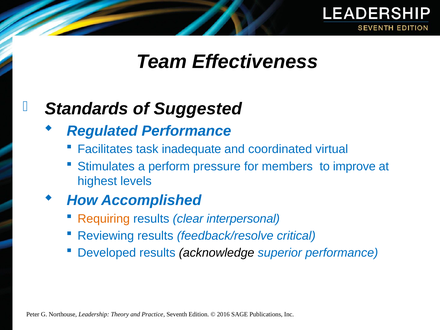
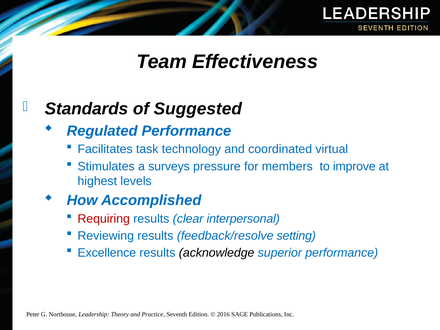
inadequate: inadequate -> technology (191, 149)
perform: perform -> surveys (169, 166)
Requiring colour: orange -> red (104, 219)
critical: critical -> setting (296, 236)
Developed: Developed -> Excellence (107, 253)
